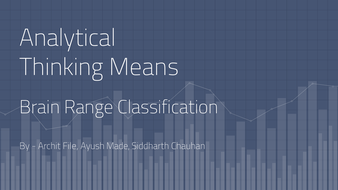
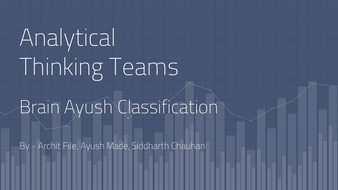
Means: Means -> Teams (144, 67)
Brain Range: Range -> Ayush (89, 107)
